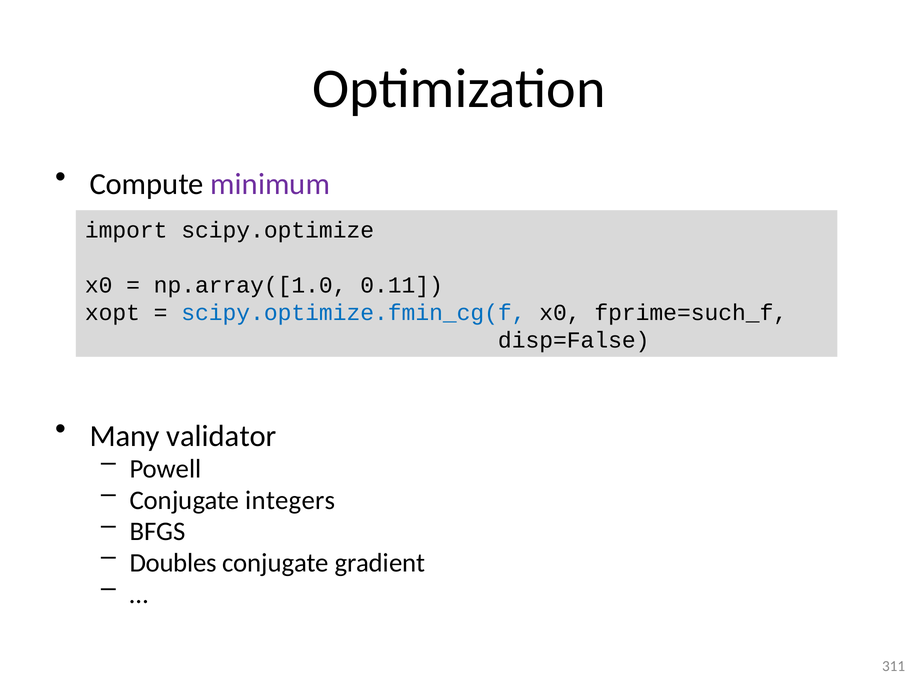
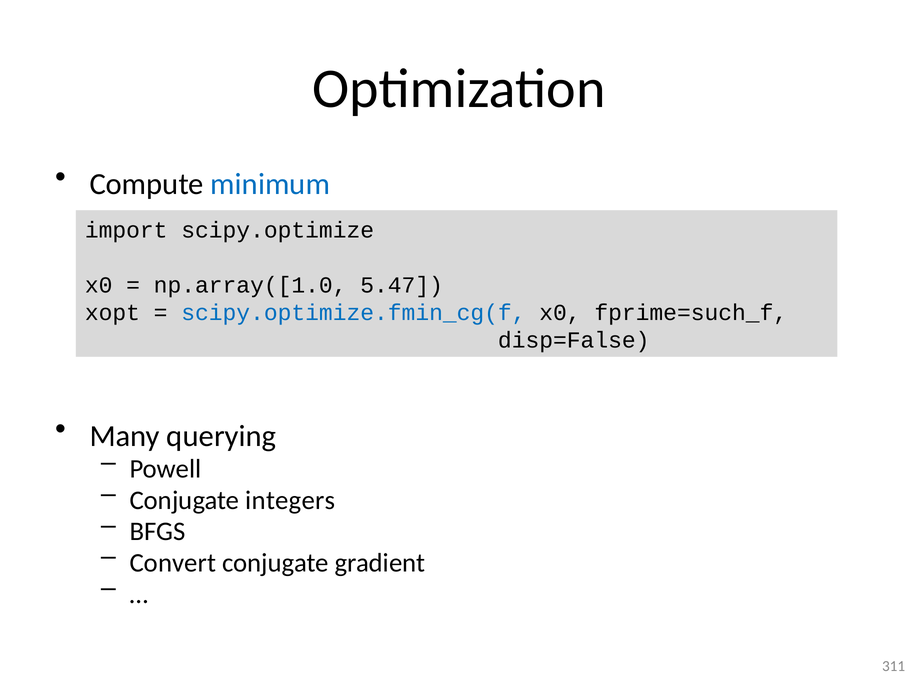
minimum colour: purple -> blue (270, 185)
0.11: 0.11 -> 5.47 (402, 285)
validator: validator -> querying (221, 437)
Doubles: Doubles -> Convert (173, 563)
